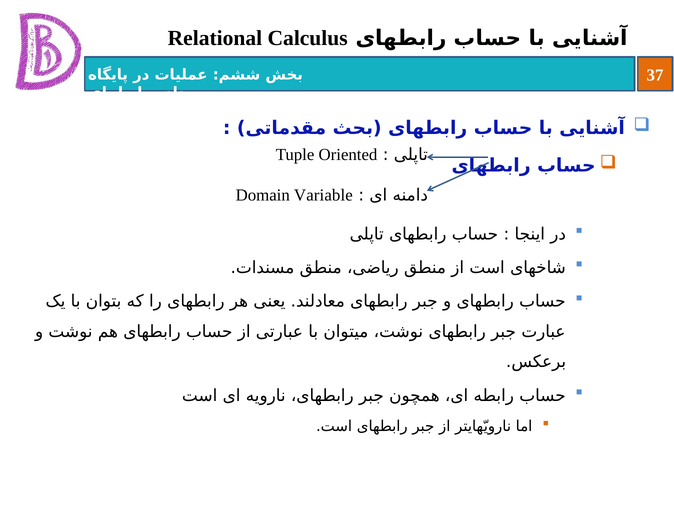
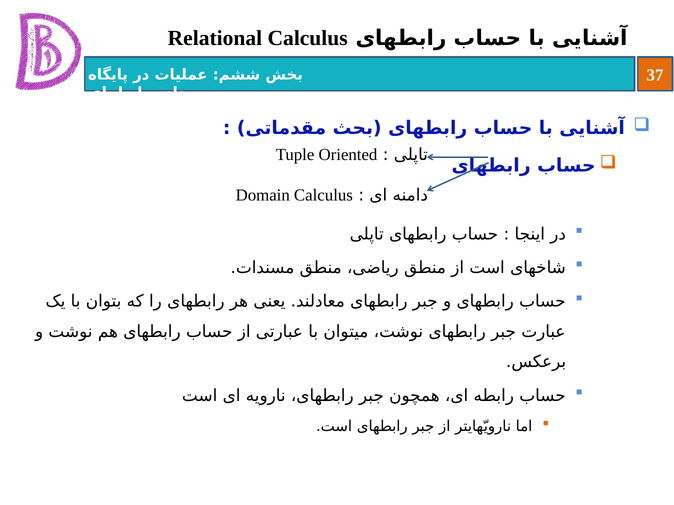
Domain Variable: Variable -> Calculus (323, 195)
